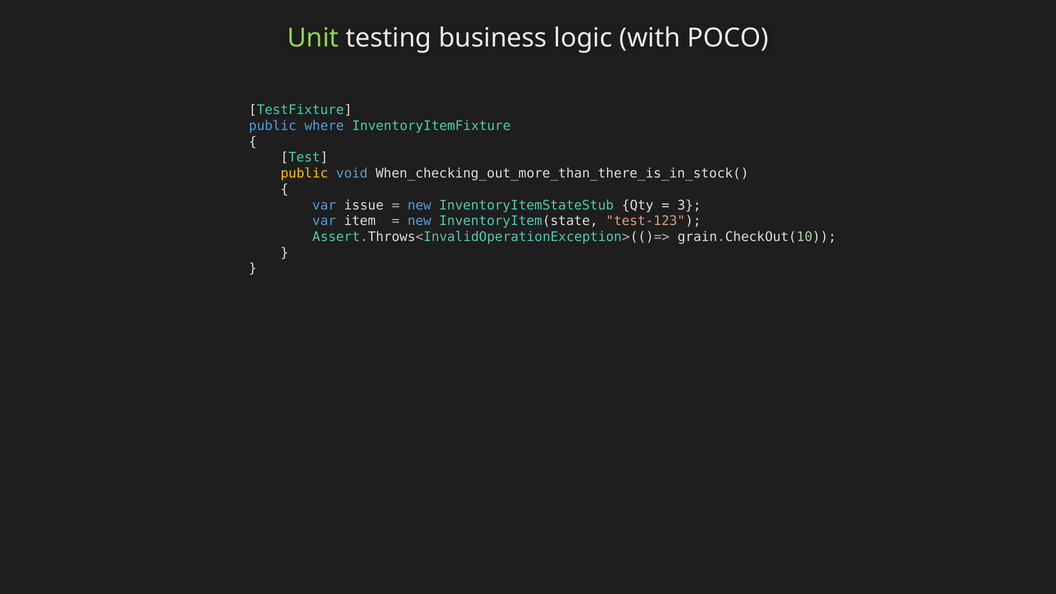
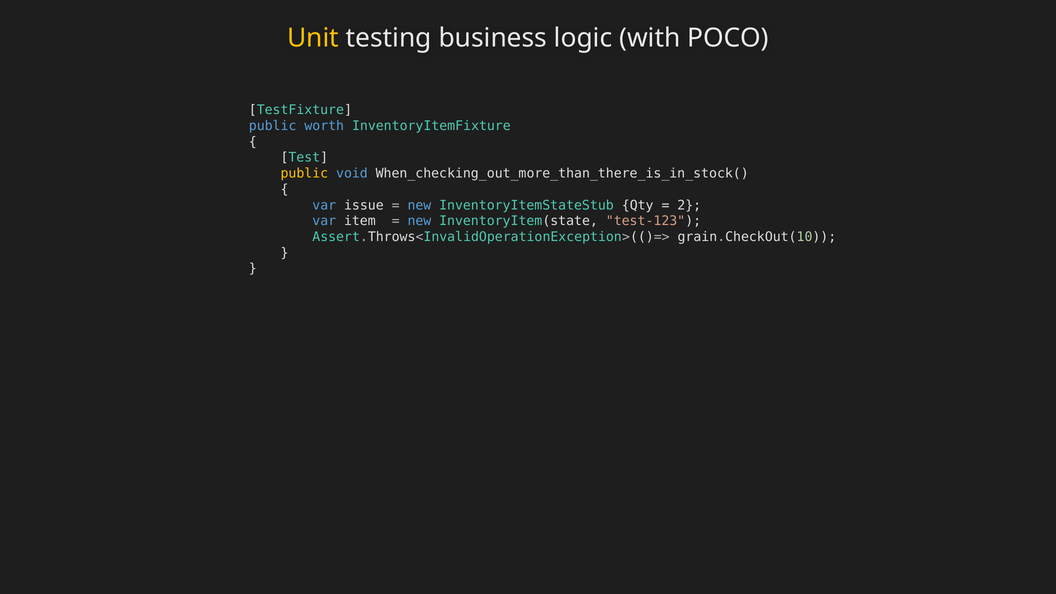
Unit colour: light green -> yellow (313, 38)
where: where -> worth (324, 126)
3: 3 -> 2 (689, 205)
